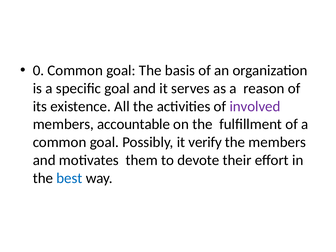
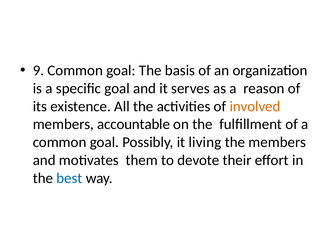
0: 0 -> 9 (38, 70)
involved colour: purple -> orange (255, 106)
verify: verify -> living (205, 142)
